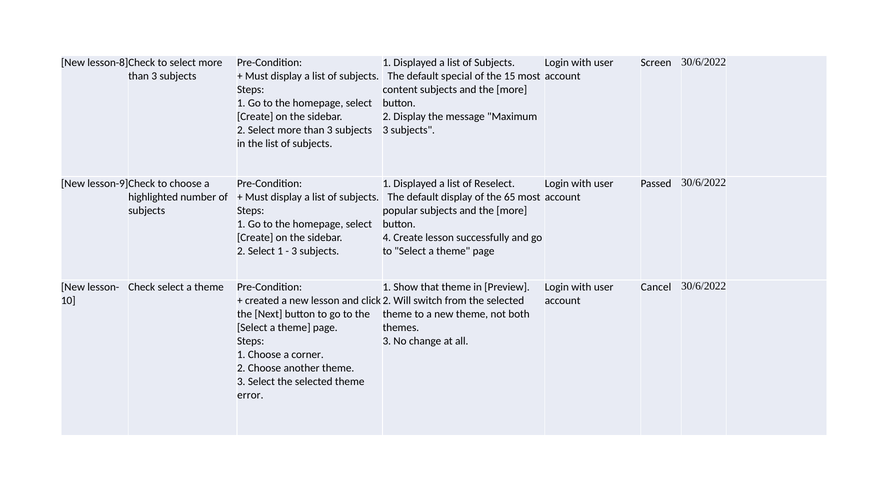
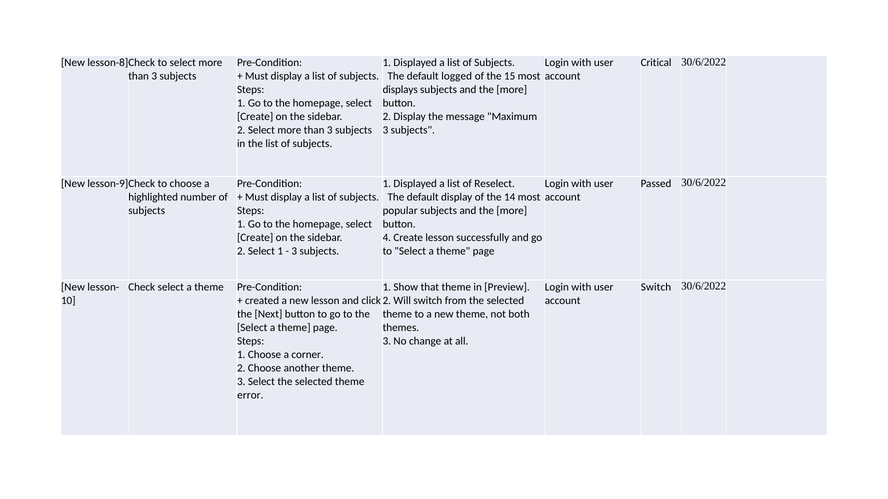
Screen: Screen -> Critical (656, 63)
special: special -> logged (457, 76)
content: content -> displays (400, 90)
65: 65 -> 14 (510, 197)
Cancel: Cancel -> Switch (656, 287)
